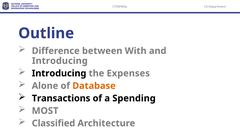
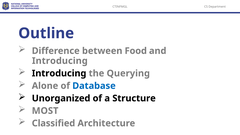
With: With -> Food (136, 51)
Expenses: Expenses -> Querying (128, 73)
Database colour: orange -> blue (94, 86)
Transactions: Transactions -> Unorganized (61, 98)
Spending: Spending -> Structure (134, 98)
